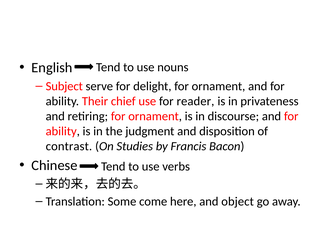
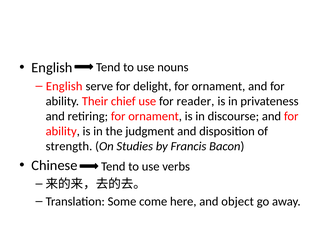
Subject: Subject -> English (64, 86)
contrast: contrast -> strength (69, 146)
